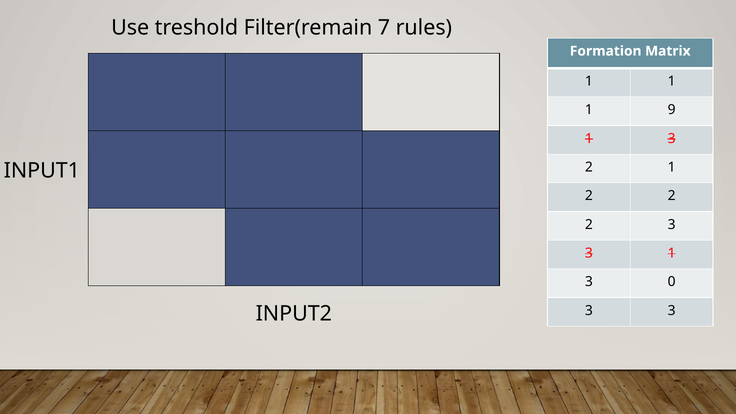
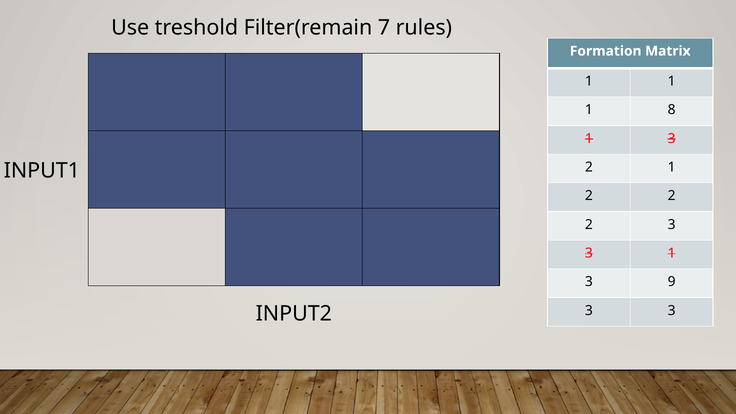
9: 9 -> 8 (672, 110)
0: 0 -> 9 (672, 282)
